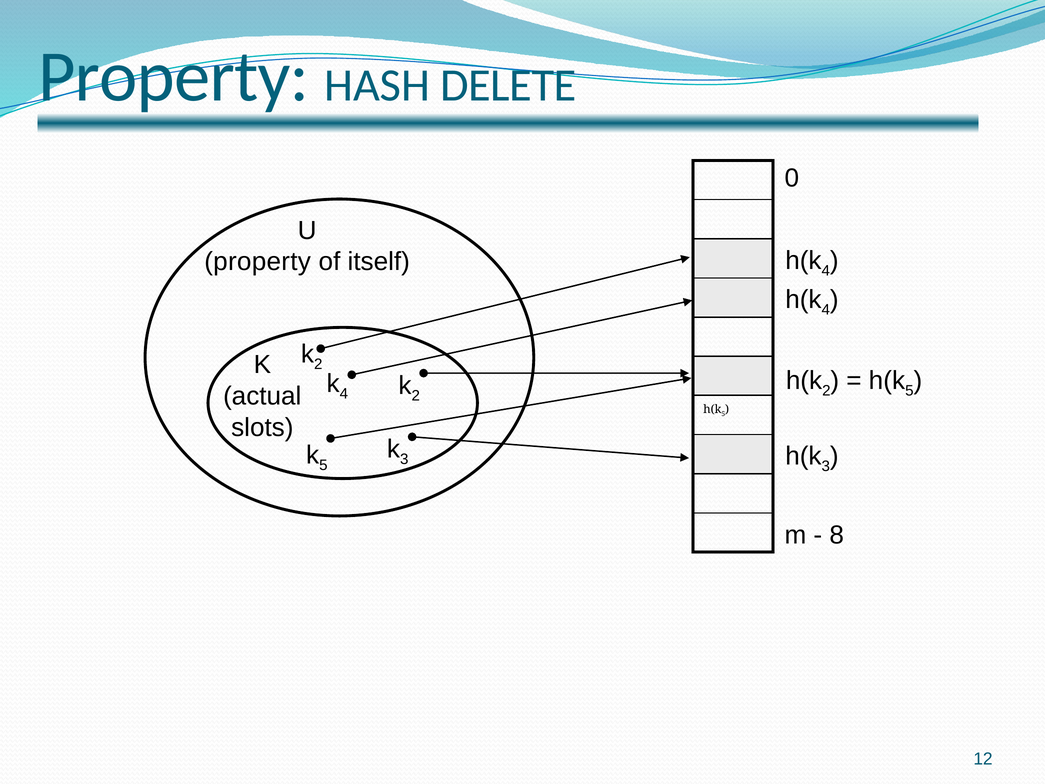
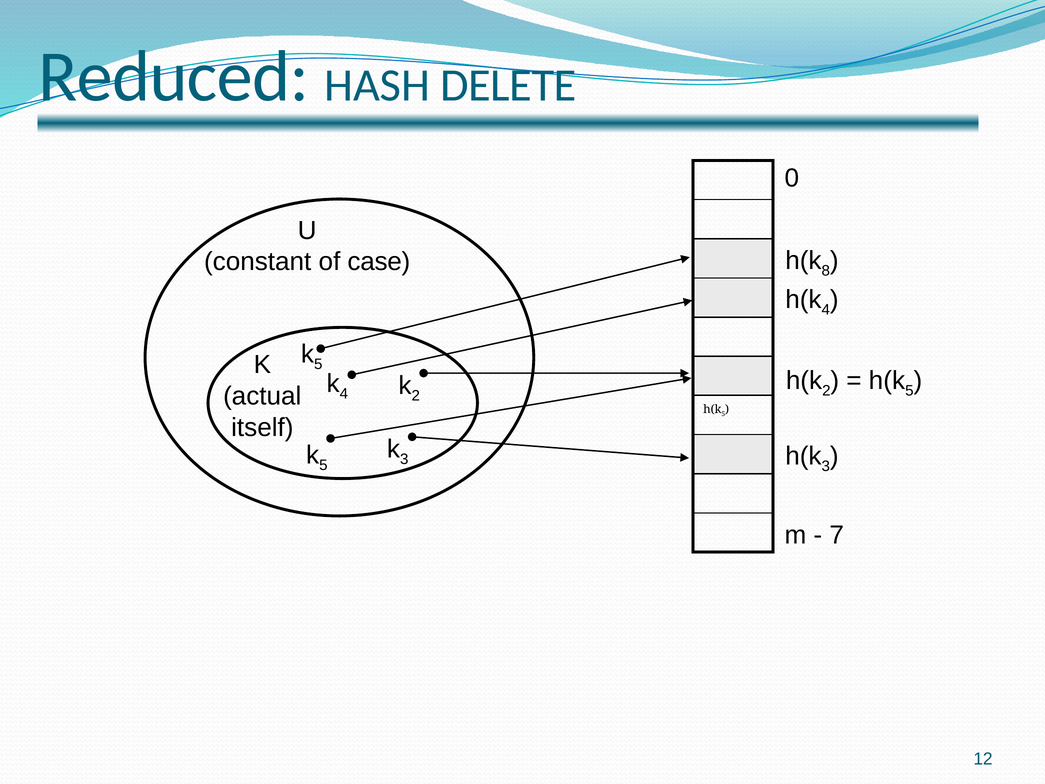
Property: Property -> Reduced (174, 77)
4: 4 -> 8 (826, 271)
property: property -> constant (258, 262)
itself: itself -> case (379, 262)
2: 2 -> 5 (318, 364)
slots: slots -> itself (262, 427)
8: 8 -> 7 (837, 535)
